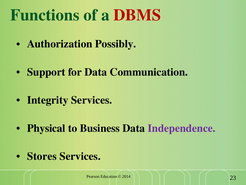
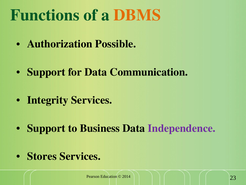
DBMS colour: red -> orange (137, 15)
Possibly: Possibly -> Possible (116, 44)
Physical: Physical -> Support (46, 128)
